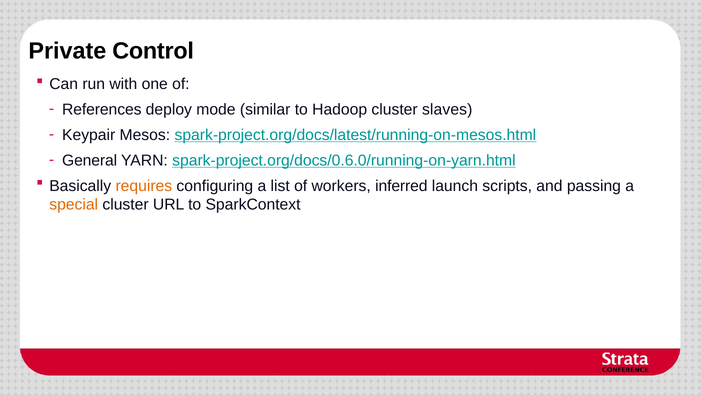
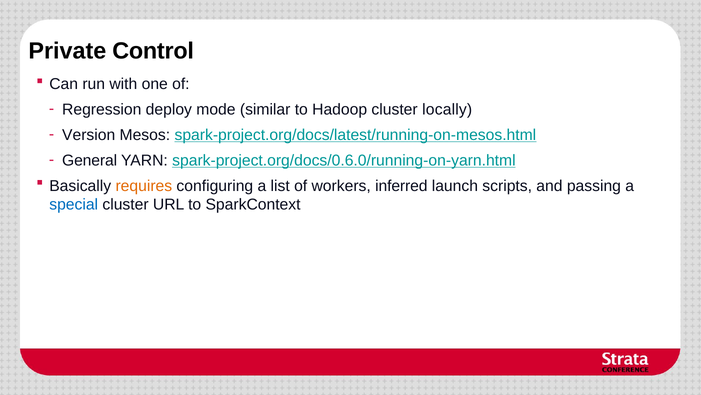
References: References -> Regression (102, 109)
slaves: slaves -> locally (447, 109)
Keypair: Keypair -> Version (89, 135)
special colour: orange -> blue (74, 204)
